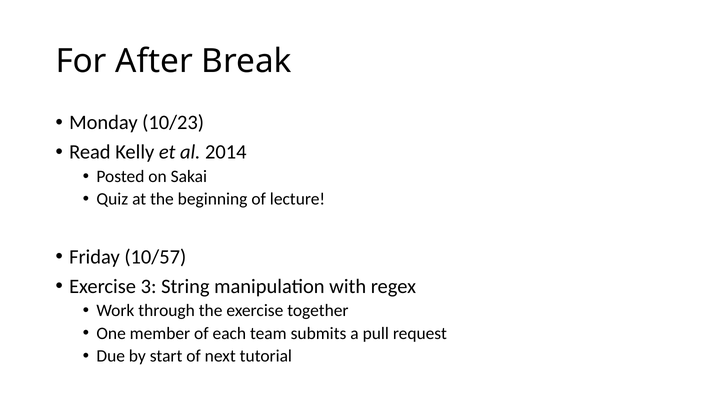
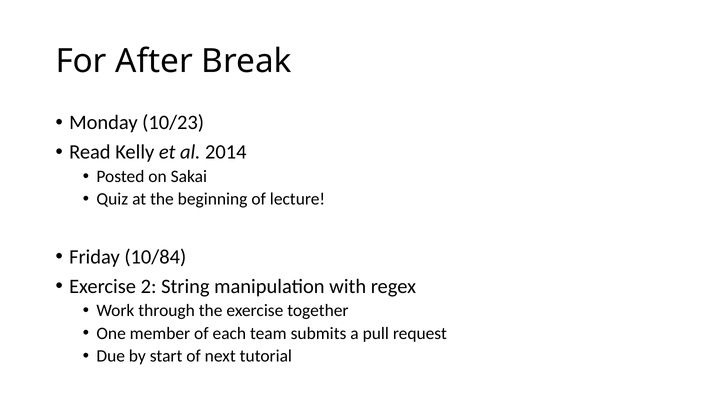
10/57: 10/57 -> 10/84 (155, 257)
3: 3 -> 2 (149, 287)
